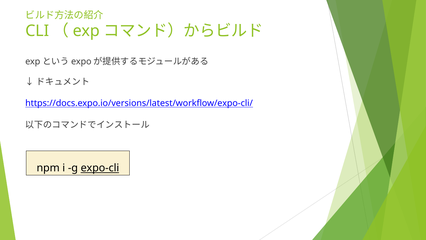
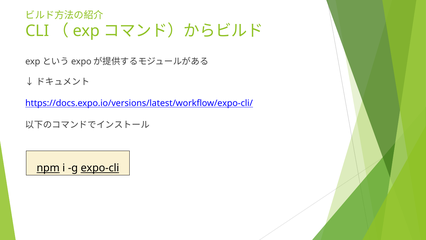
npm underline: none -> present (48, 168)
